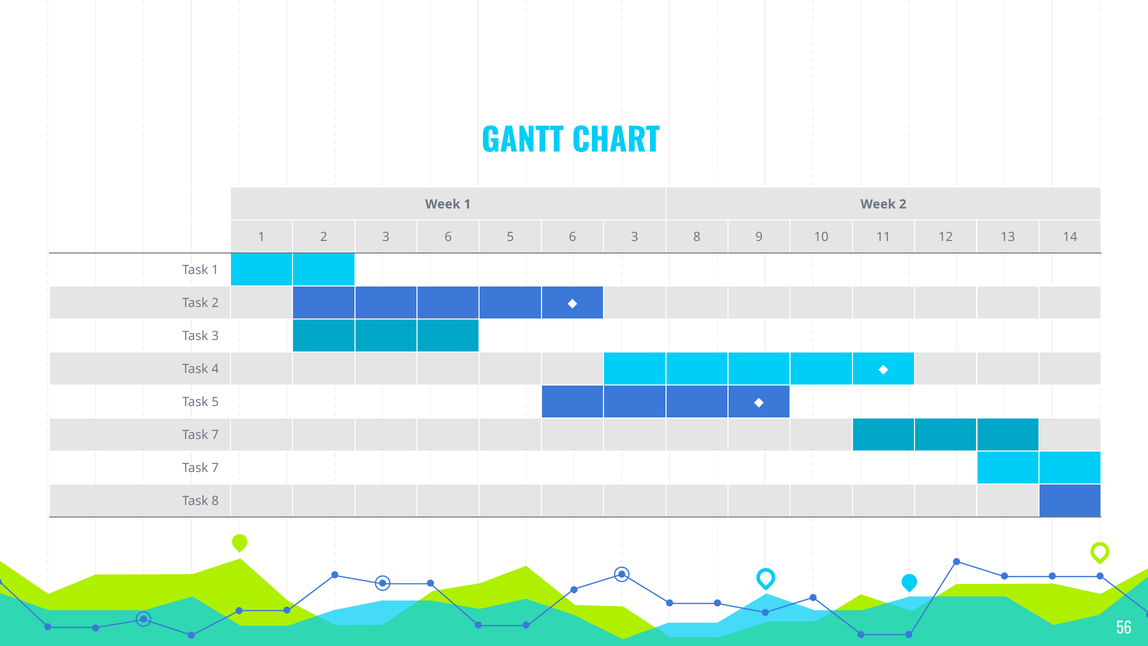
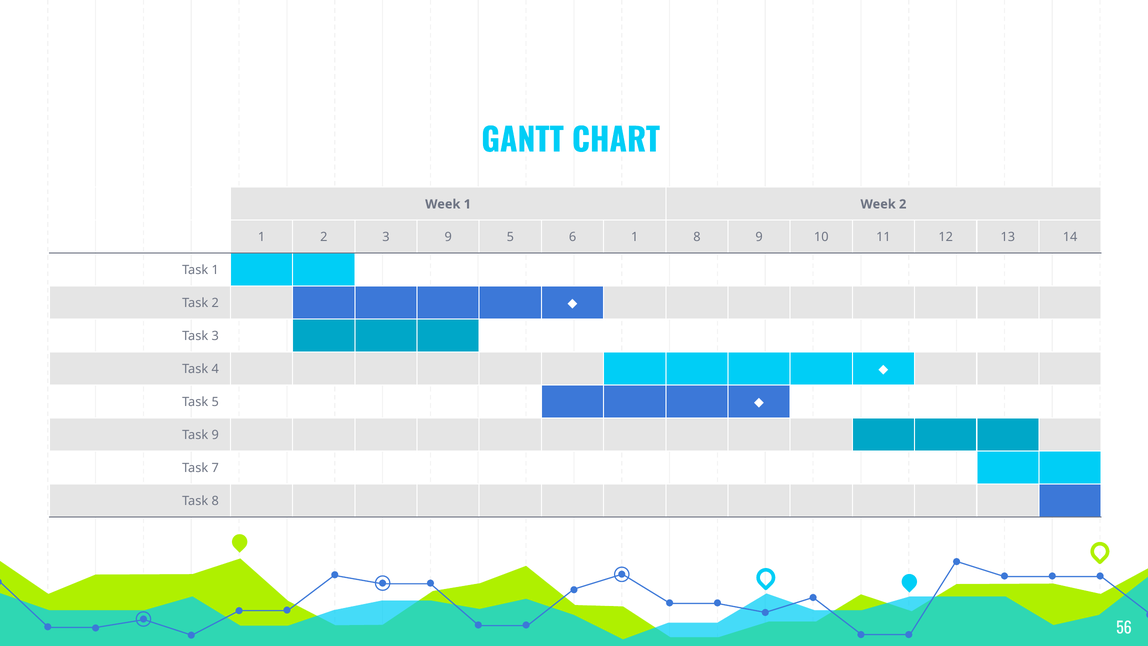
3 6: 6 -> 9 (448, 237)
6 3: 3 -> 1 (635, 237)
7: 7 -> 9 (215, 435)
